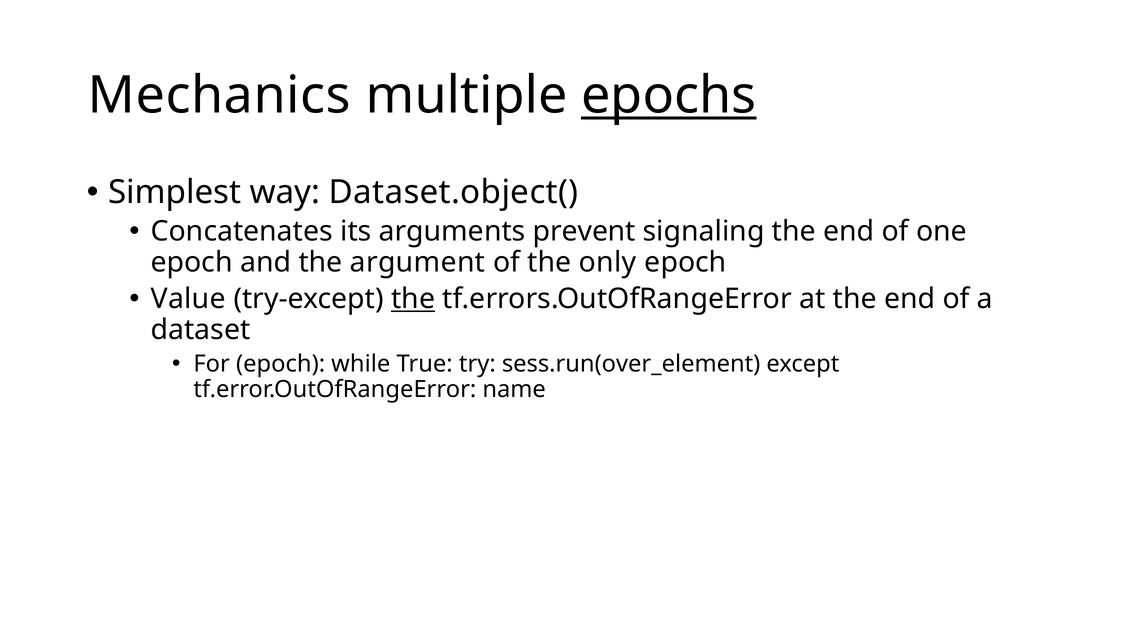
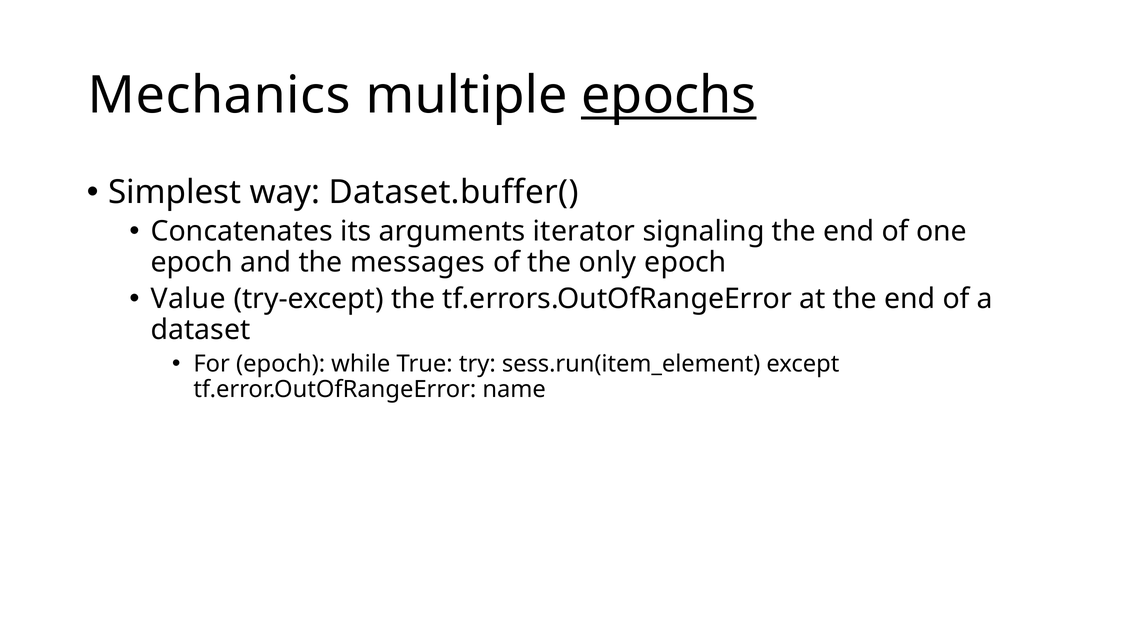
Dataset.object(: Dataset.object( -> Dataset.buffer( (454, 192)
prevent: prevent -> iterator (584, 232)
argument: argument -> messages (418, 262)
the underline: present -> none (413, 299)
sess.run(over_element: sess.run(over_element -> sess.run(item_element (631, 364)
